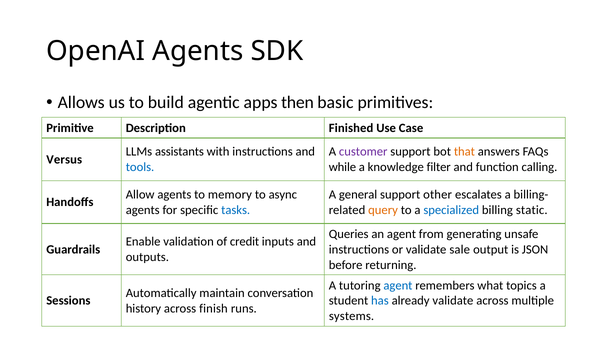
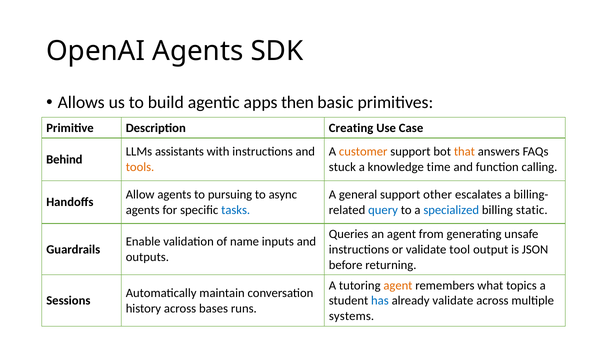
Finished: Finished -> Creating (351, 128)
customer colour: purple -> orange (363, 152)
Versus: Versus -> Behind (64, 160)
tools colour: blue -> orange (140, 167)
while: while -> stuck (342, 167)
filter: filter -> time (439, 167)
memory: memory -> pursuing (230, 195)
query colour: orange -> blue (383, 210)
credit: credit -> name (245, 242)
sale: sale -> tool (460, 250)
agent colour: blue -> orange (398, 286)
finish: finish -> bases (214, 309)
